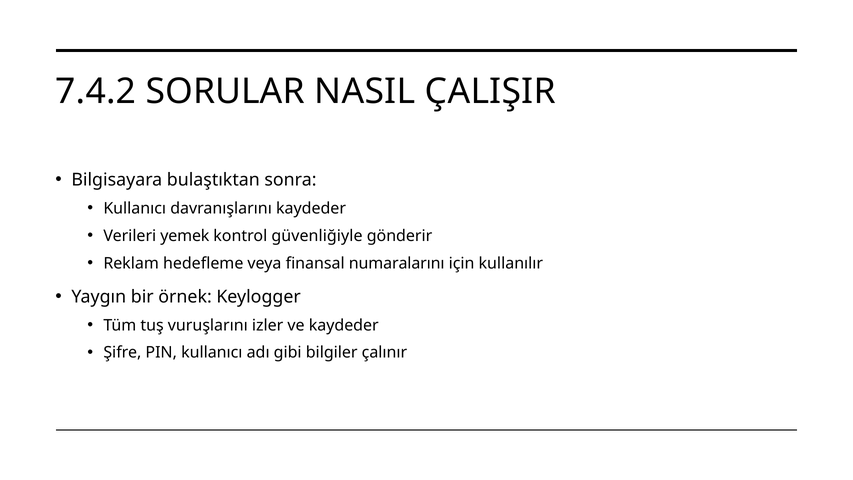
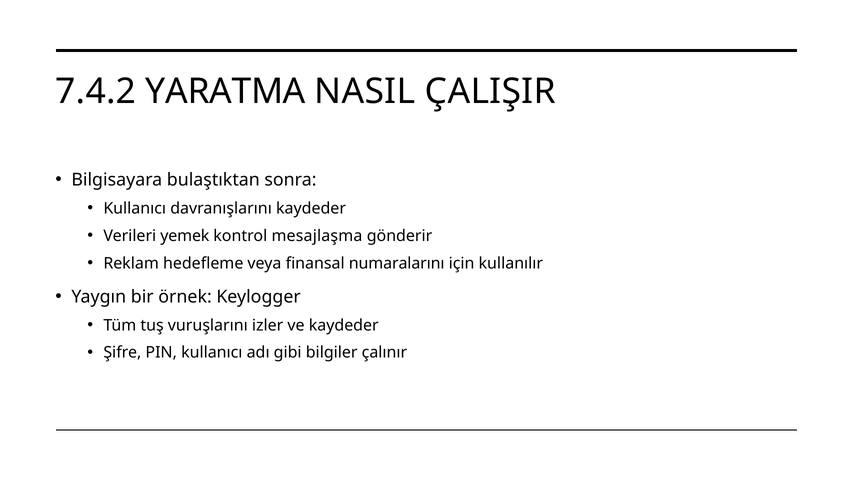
SORULAR: SORULAR -> YARATMA (226, 91)
güvenliğiyle: güvenliğiyle -> mesajlaşma (317, 236)
